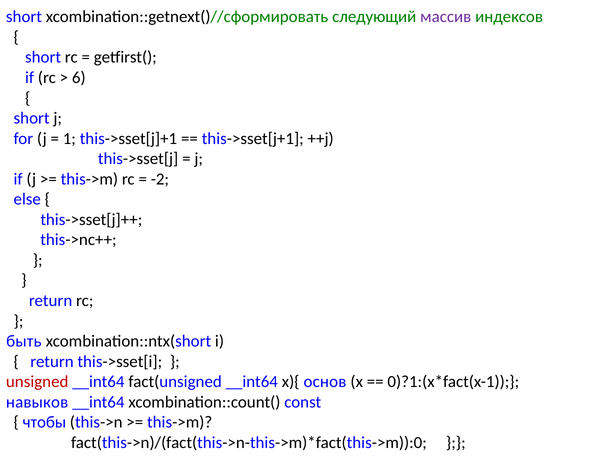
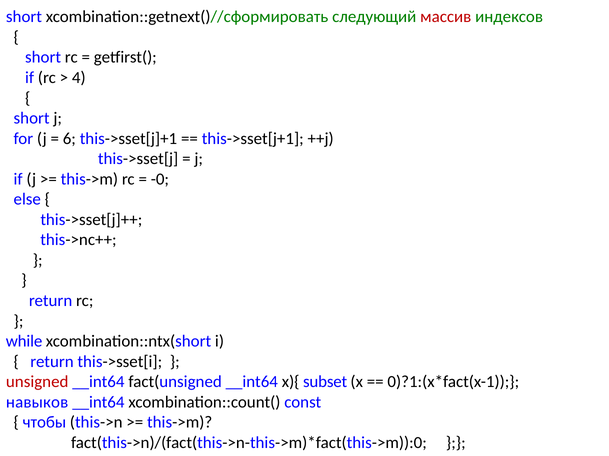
массив colour: purple -> red (446, 17)
6: 6 -> 4 (79, 78)
1: 1 -> 6 (69, 139)
-2: -2 -> -0 (160, 179)
быть: быть -> while (24, 342)
основ: основ -> subset (325, 382)
